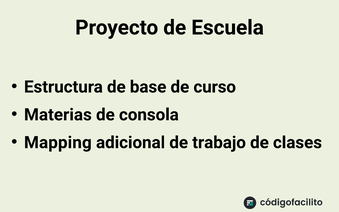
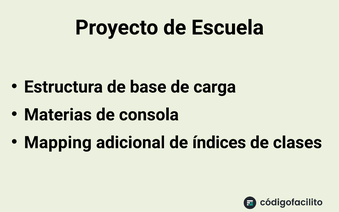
curso: curso -> carga (215, 87)
trabajo: trabajo -> índices (219, 142)
